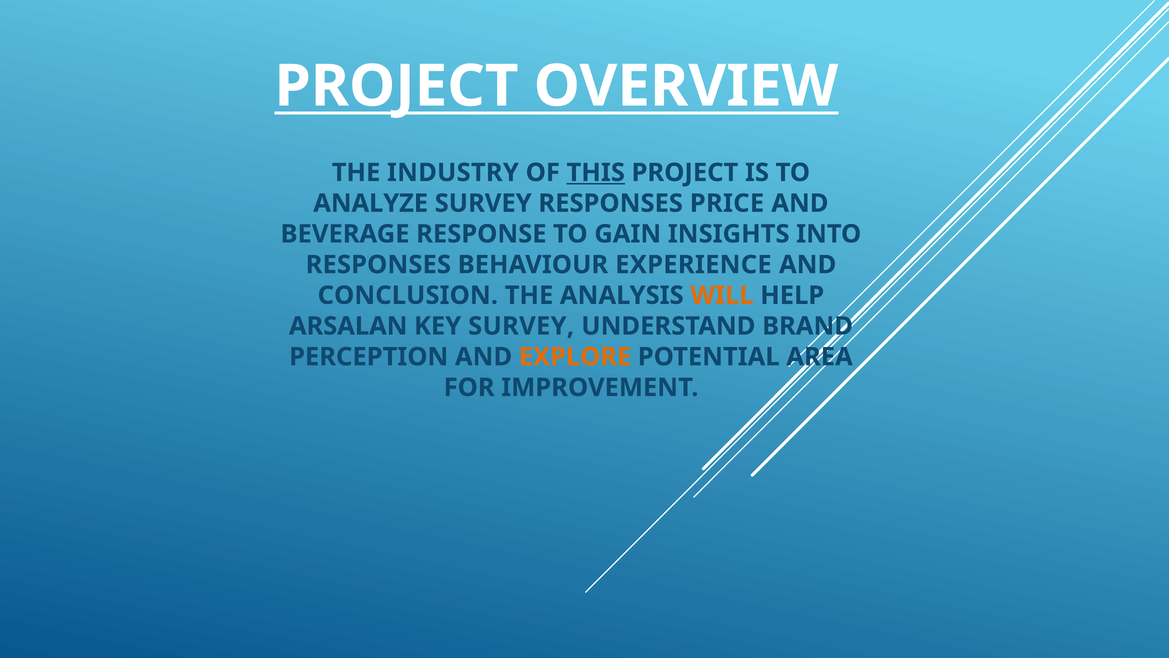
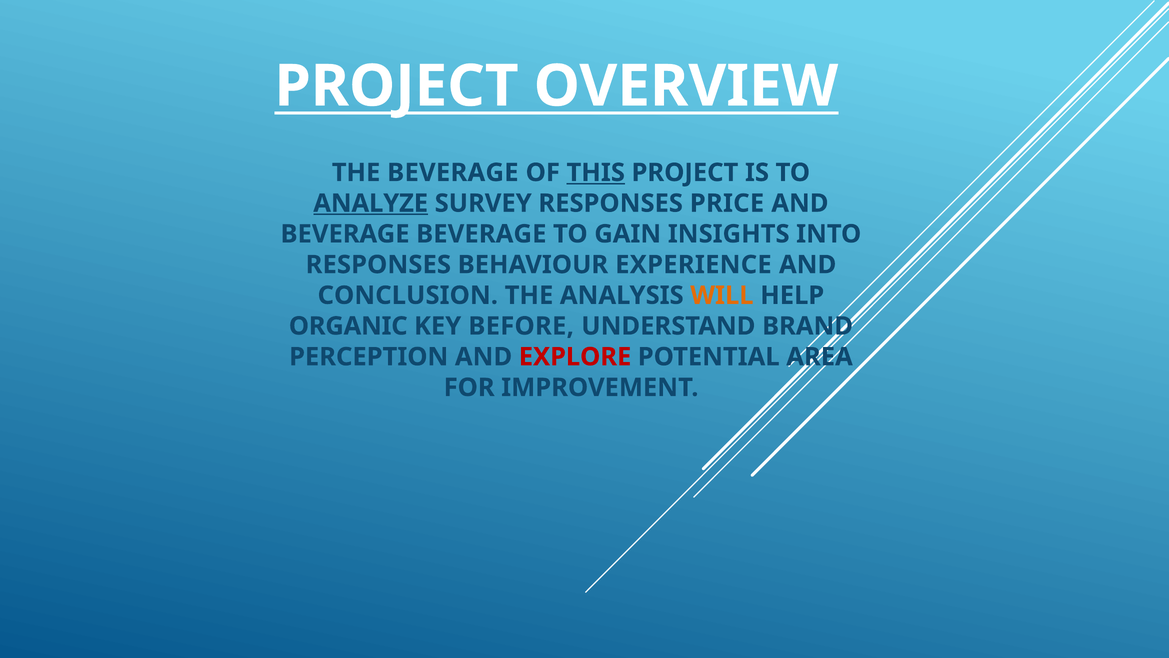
THE INDUSTRY: INDUSTRY -> BEVERAGE (453, 172)
ANALYZE underline: none -> present (371, 203)
BEVERAGE RESPONSE: RESPONSE -> BEVERAGE (481, 234)
ARSALAN: ARSALAN -> ORGANIC (348, 326)
KEY SURVEY: SURVEY -> BEFORE (521, 326)
EXPLORE colour: orange -> red (575, 357)
